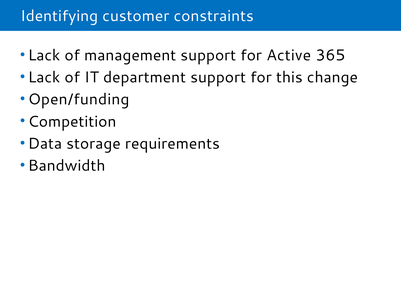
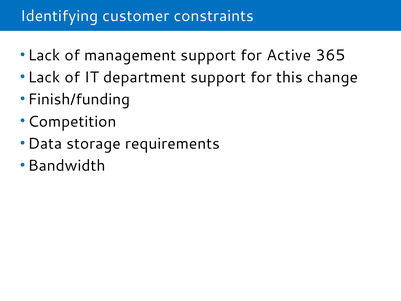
Open/funding: Open/funding -> Finish/funding (79, 99)
